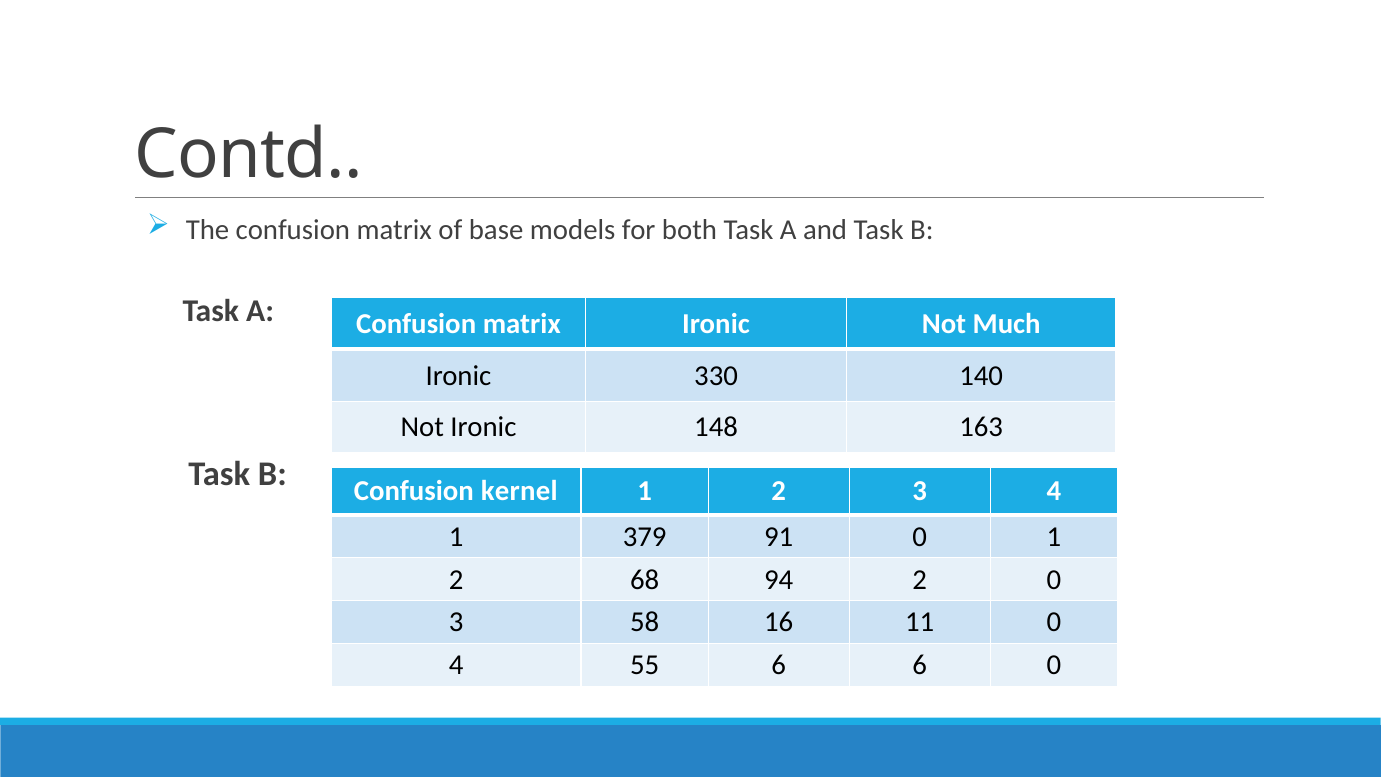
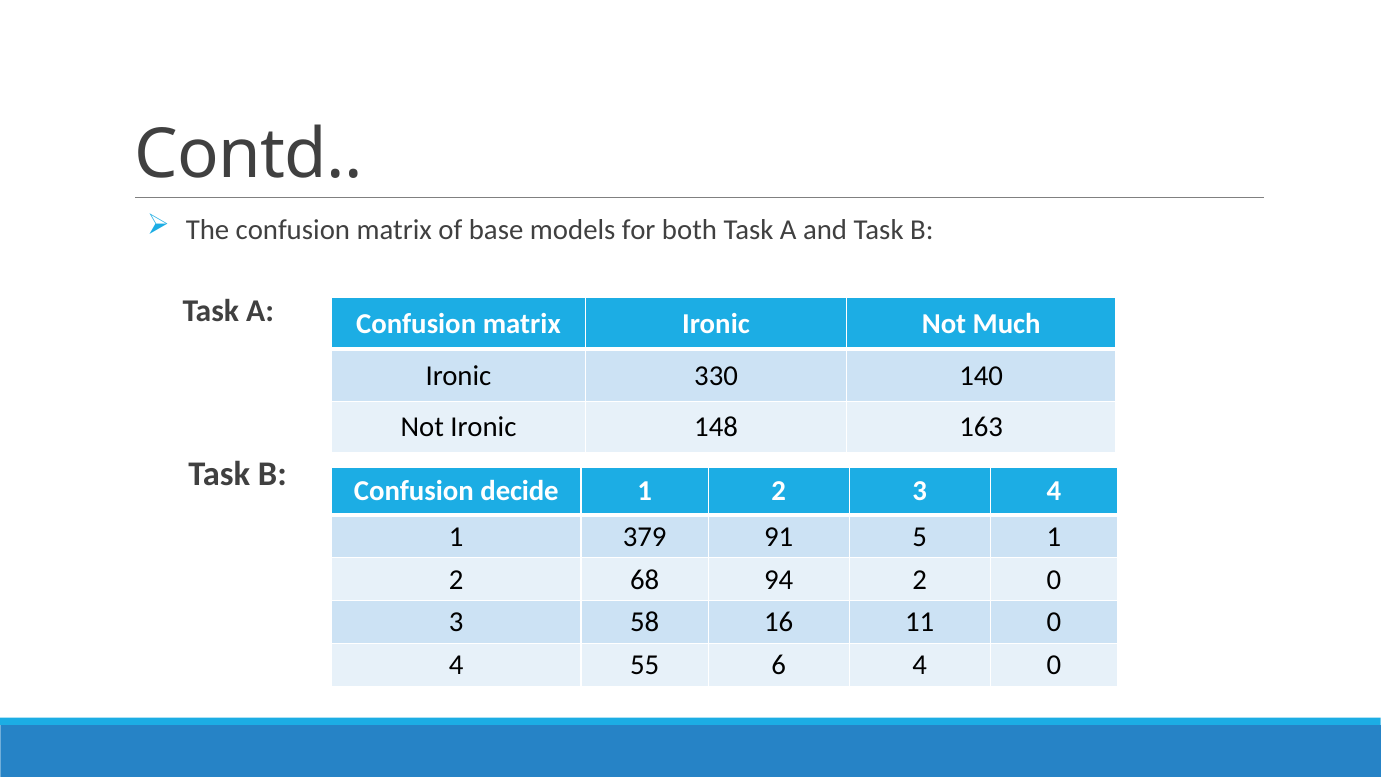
kernel: kernel -> decide (520, 491)
91 0: 0 -> 5 (920, 537)
6 6: 6 -> 4 (920, 665)
